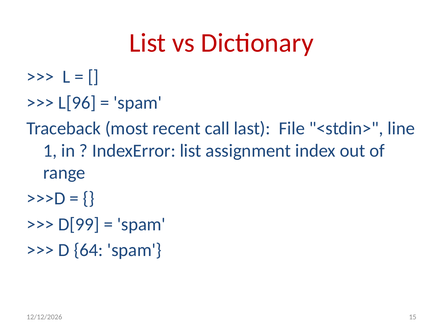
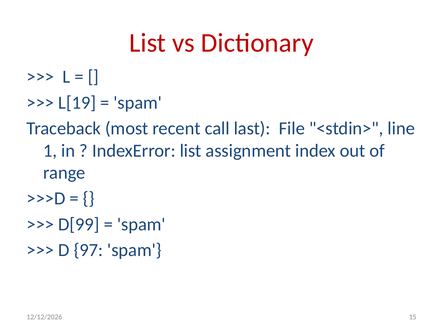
L[96: L[96 -> L[19 (77, 103)
64: 64 -> 97 (88, 250)
